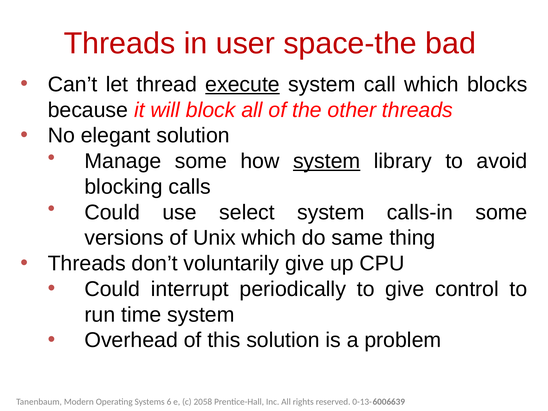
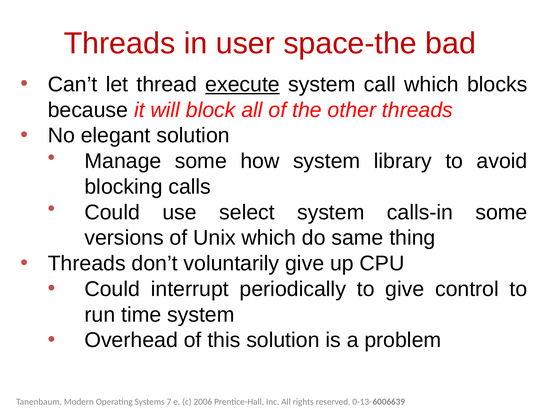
system underline: present -> none (327, 161)
6: 6 -> 7 (169, 402)
2058: 2058 -> 2006 (203, 402)
